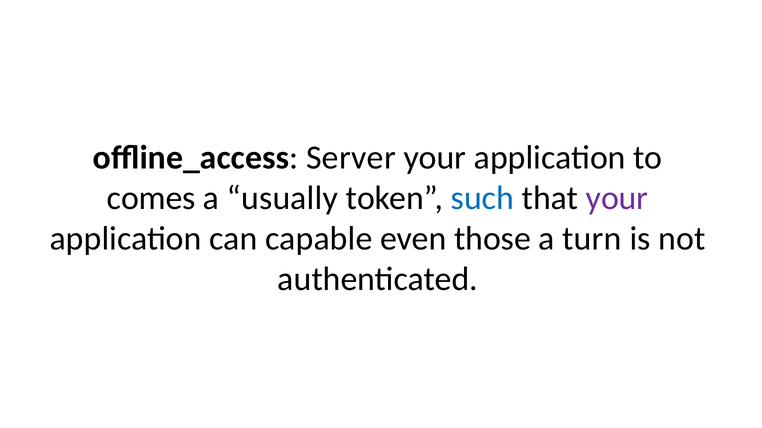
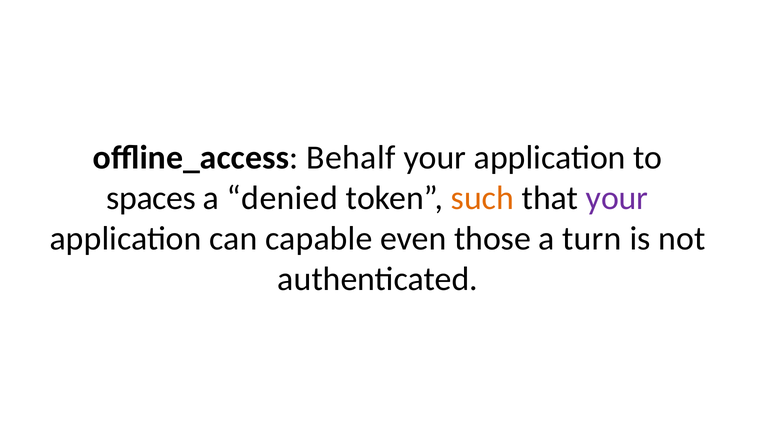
Server: Server -> Behalf (351, 158)
comes: comes -> spaces (151, 198)
usually: usually -> denied (282, 198)
such colour: blue -> orange (482, 198)
